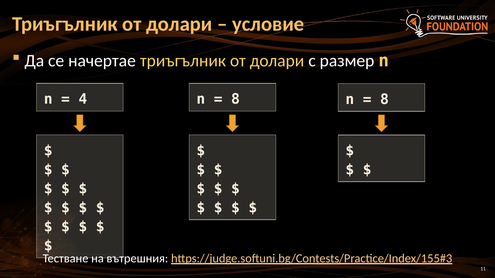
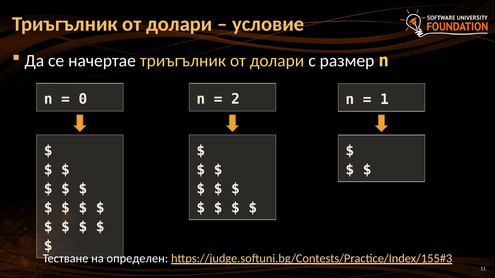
4: 4 -> 0 (83, 99)
8: 8 -> 2 (235, 99)
8: 8 -> 1 (384, 99)
вътрешния: вътрешния -> определен (137, 259)
